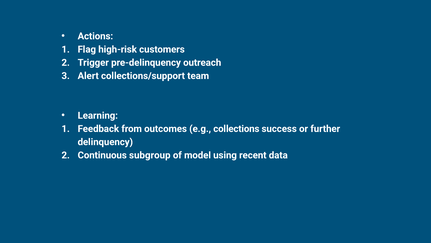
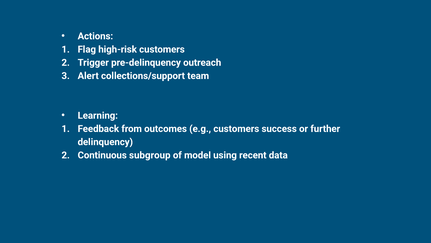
e.g collections: collections -> customers (236, 128)
